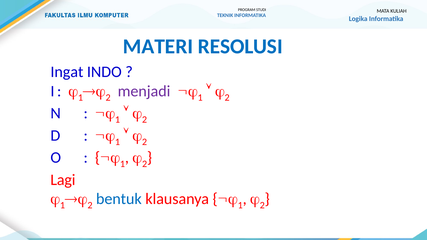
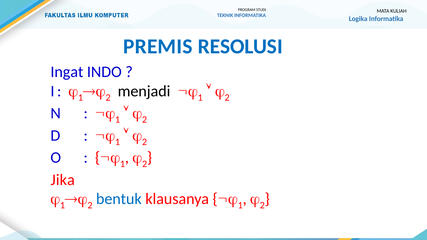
MATERI: MATERI -> PREMIS (158, 47)
menjadi colour: purple -> black (144, 91)
Lagi: Lagi -> Jika (63, 180)
